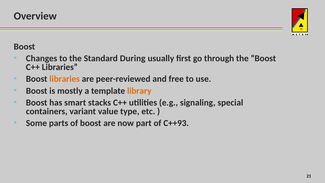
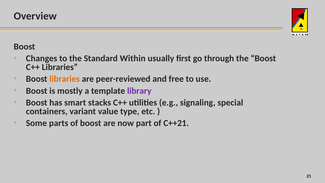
During: During -> Within (133, 58)
library colour: orange -> purple (139, 91)
C++93: C++93 -> C++21 (176, 123)
